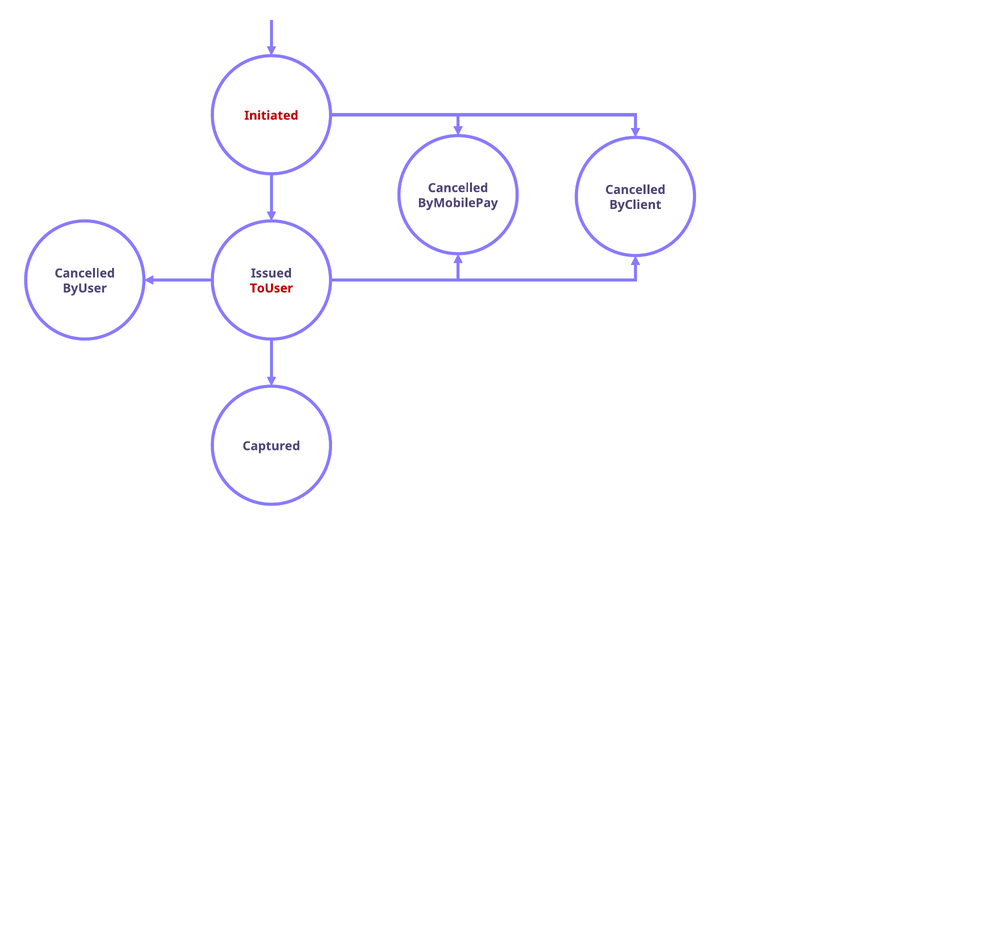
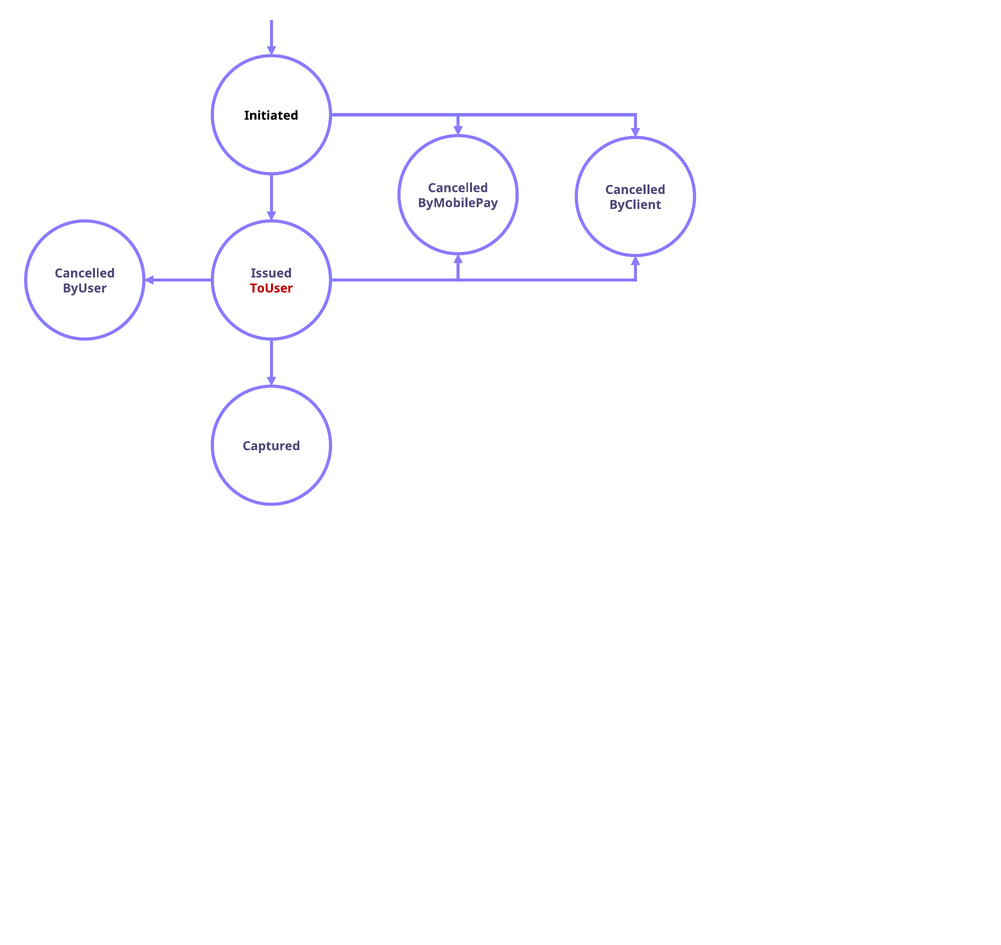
Initiated colour: red -> black (271, 116)
